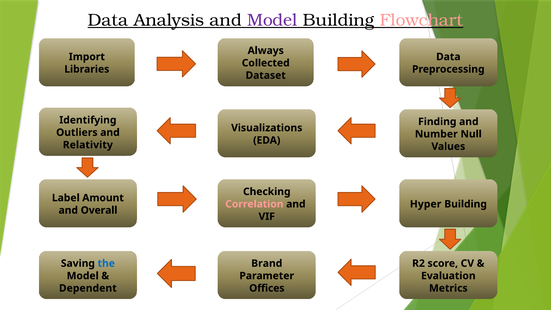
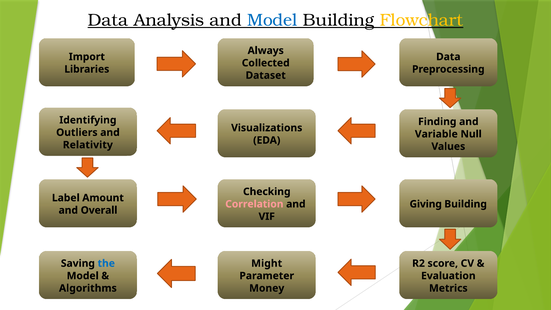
Model colour: purple -> blue (272, 20)
Flowchart colour: pink -> yellow (421, 20)
Number: Number -> Variable (436, 134)
Hyper: Hyper -> Giving (426, 204)
Brand: Brand -> Might (267, 263)
Dependent: Dependent -> Algorithms (88, 288)
Offices: Offices -> Money (267, 288)
